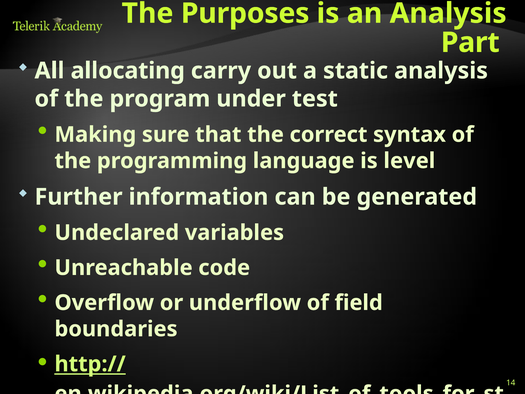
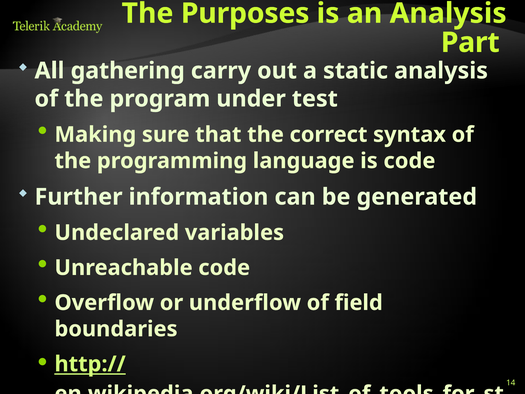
allocating: allocating -> gathering (128, 71)
is level: level -> code (409, 161)
